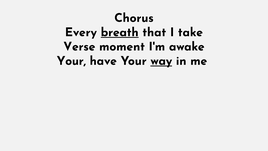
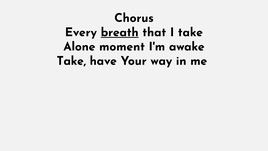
Verse: Verse -> Alone (79, 46)
Your: Your -> Take (71, 61)
way underline: present -> none (161, 61)
